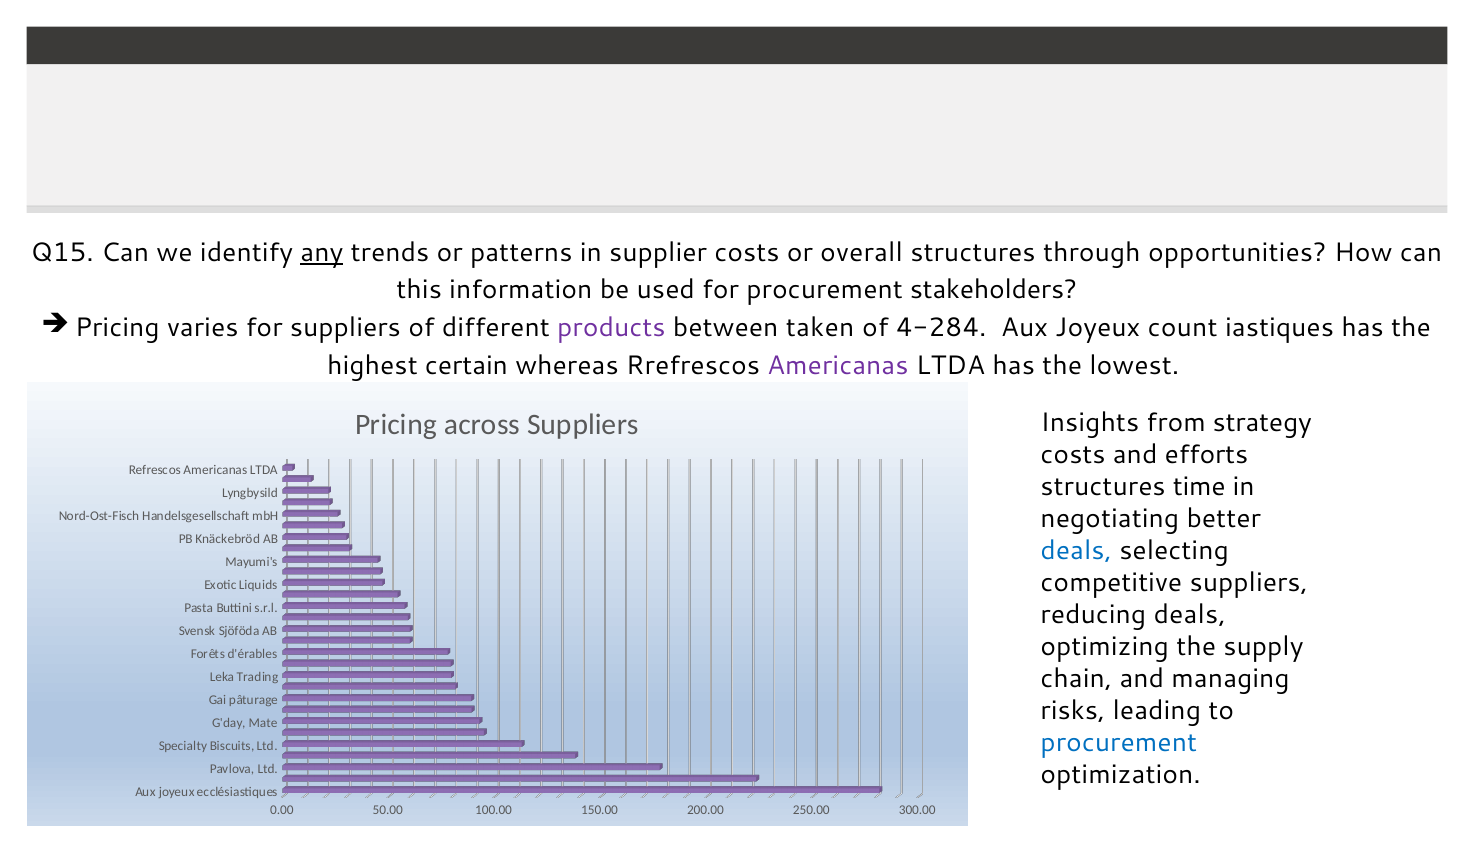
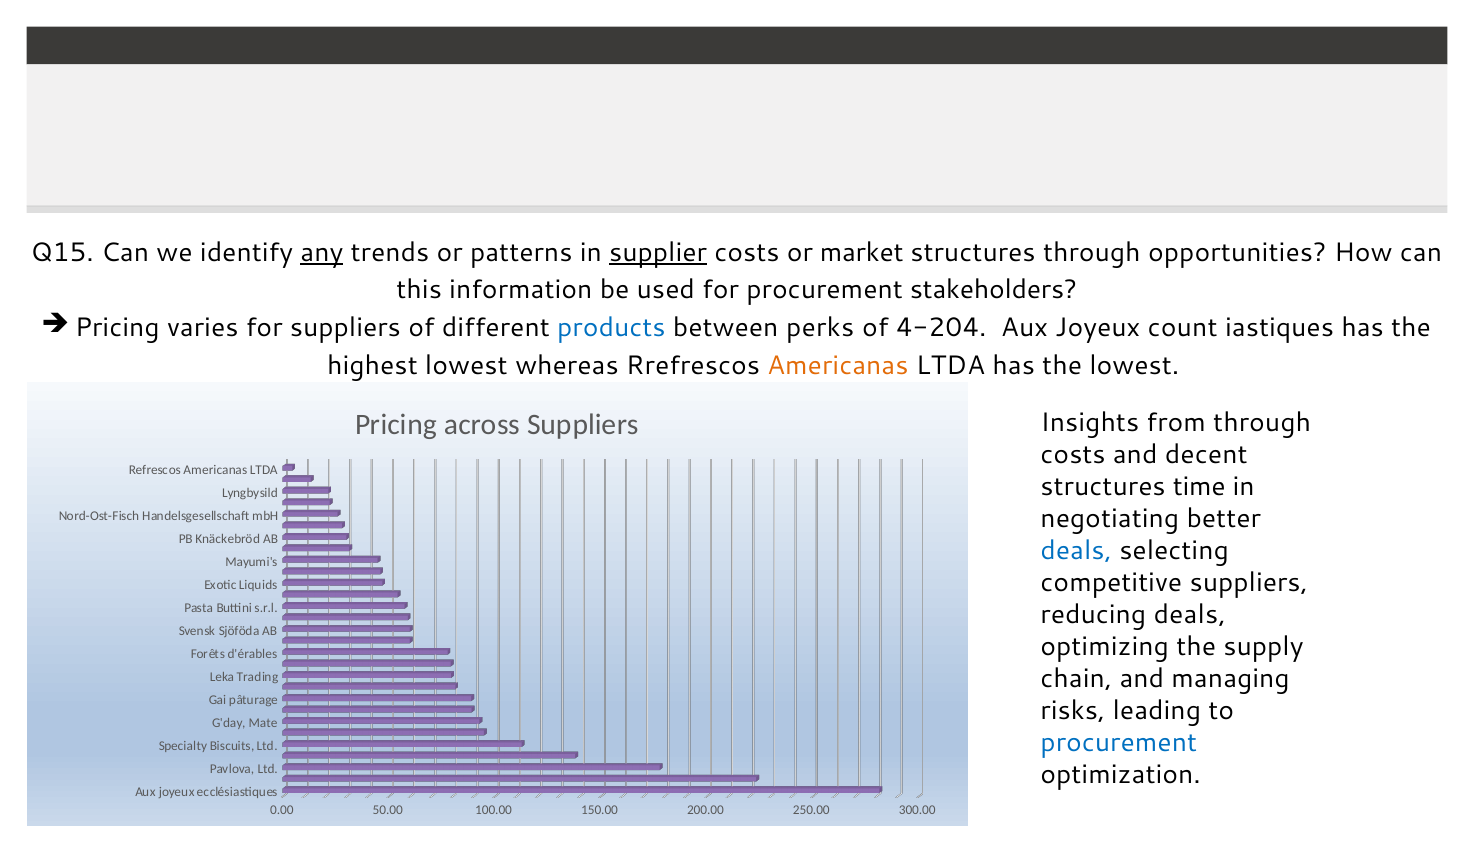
supplier underline: none -> present (658, 252)
overall: overall -> market (862, 252)
products colour: purple -> blue (611, 327)
taken: taken -> perks (820, 327)
4-284: 4-284 -> 4-204 (941, 327)
highest certain: certain -> lowest (466, 365)
Americanas colour: purple -> orange (838, 365)
from strategy: strategy -> through (1262, 423)
efforts: efforts -> decent (1206, 455)
